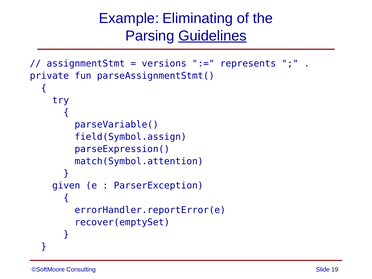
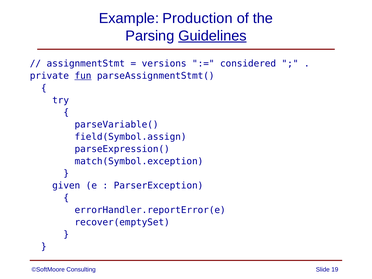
Eliminating: Eliminating -> Production (198, 18)
represents: represents -> considered (248, 64)
fun underline: none -> present (83, 76)
match(Symbol.attention: match(Symbol.attention -> match(Symbol.exception (139, 161)
